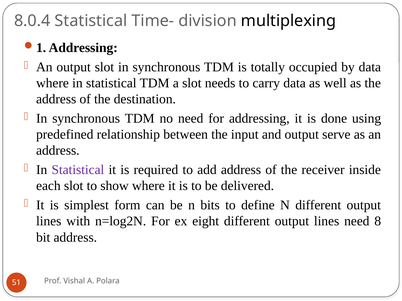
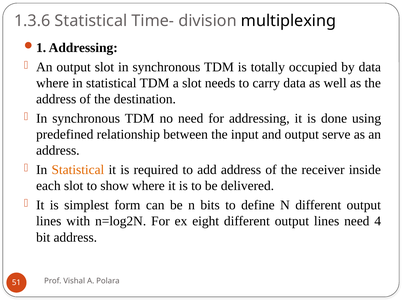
8.0.4: 8.0.4 -> 1.3.6 (32, 21)
Statistical colour: purple -> orange (78, 170)
8: 8 -> 4 (378, 222)
